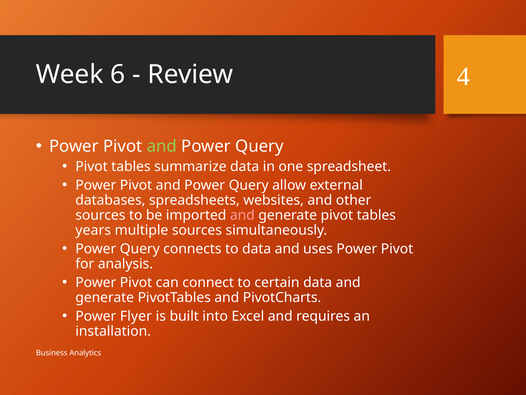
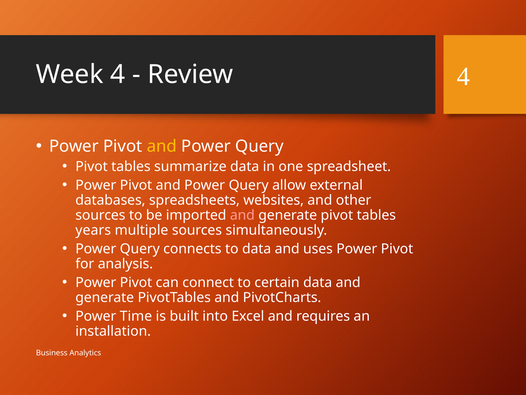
Week 6: 6 -> 4 (118, 74)
and colour: light green -> yellow (162, 146)
Flyer: Flyer -> Time (136, 316)
